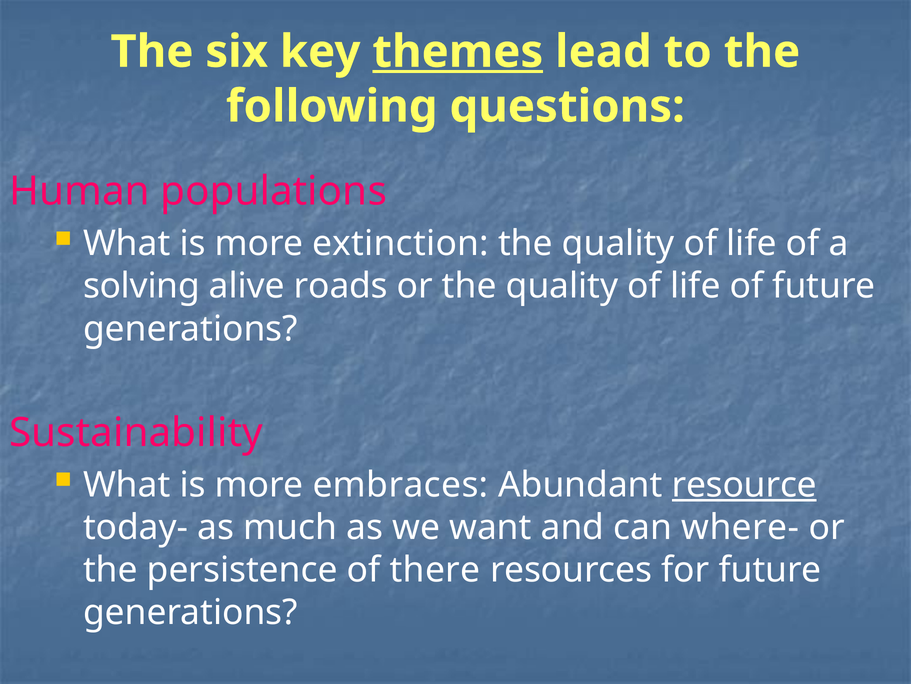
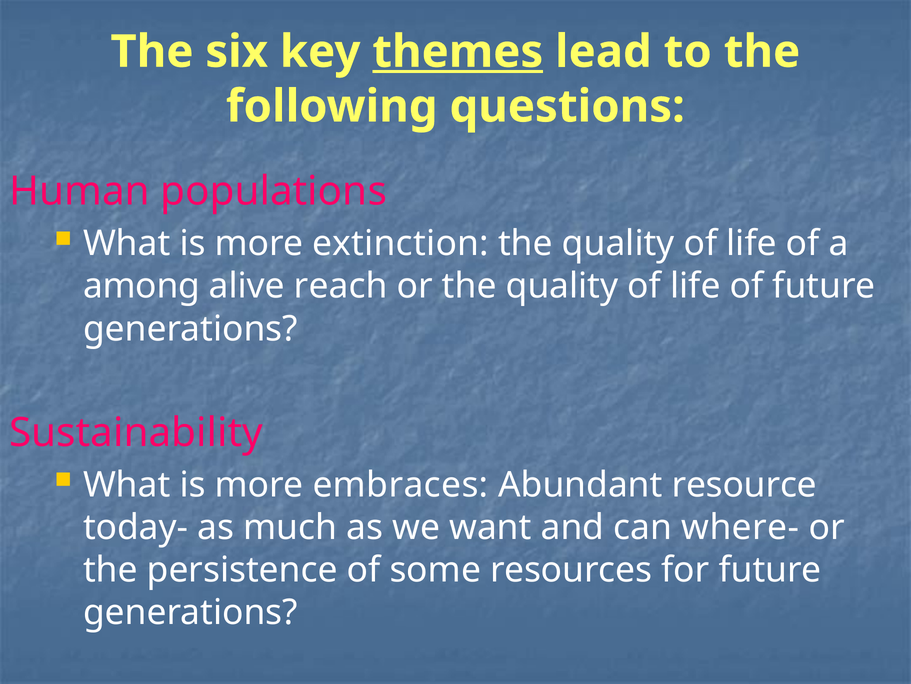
solving: solving -> among (142, 286)
roads: roads -> reach (341, 286)
resource underline: present -> none (744, 484)
there: there -> some (435, 570)
